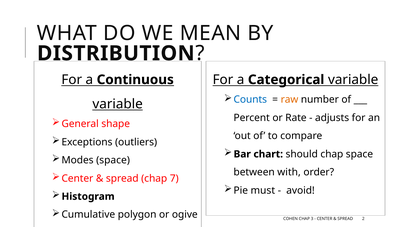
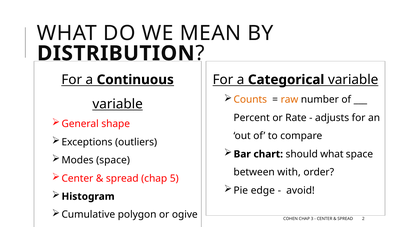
Counts colour: blue -> orange (250, 100)
should chap: chap -> what (332, 154)
7: 7 -> 5 (174, 179)
must: must -> edge (263, 191)
